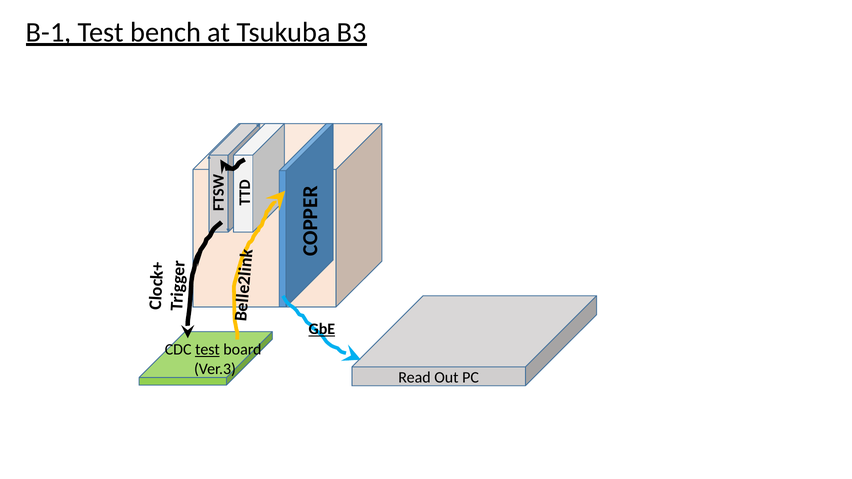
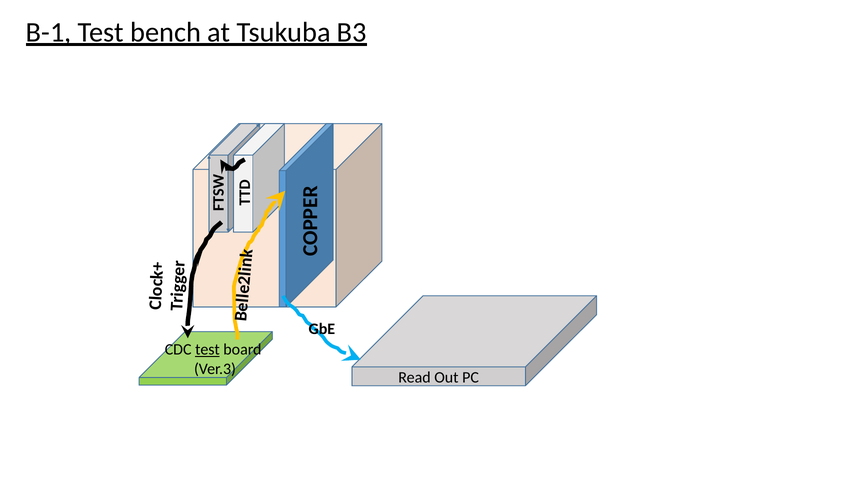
GbE underline: present -> none (322, 329)
